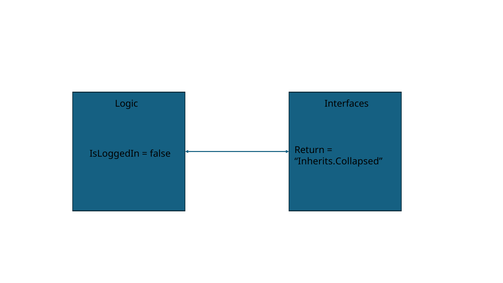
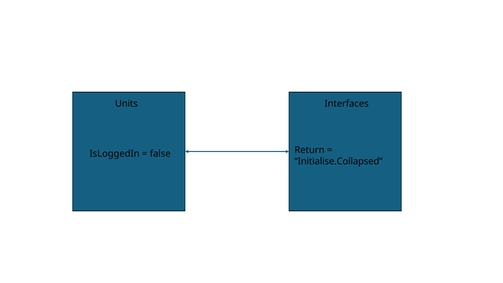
Logic: Logic -> Units (126, 104)
Inherits.Collapsed: Inherits.Collapsed -> Initialise.Collapsed (339, 161)
